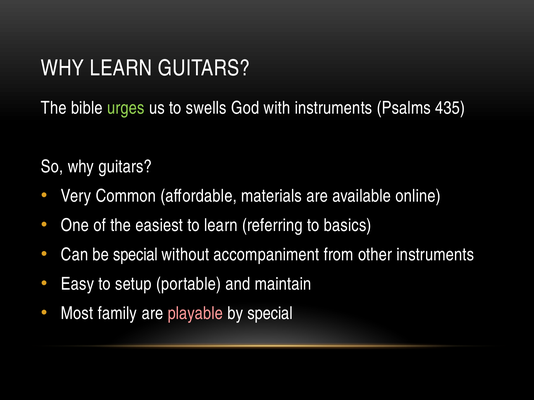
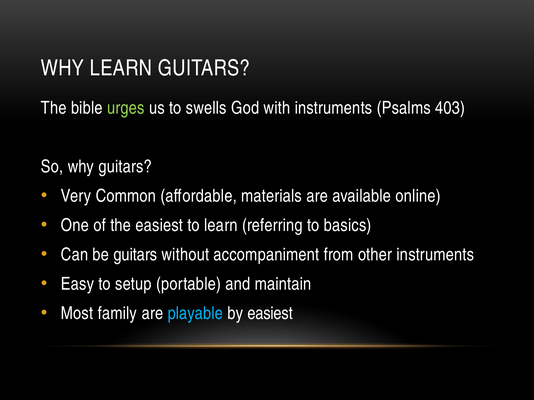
435: 435 -> 403 (450, 108)
be special: special -> guitars (135, 255)
playable colour: pink -> light blue (195, 314)
by special: special -> easiest (270, 314)
